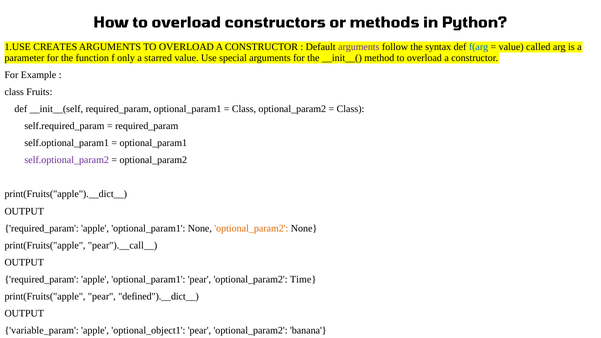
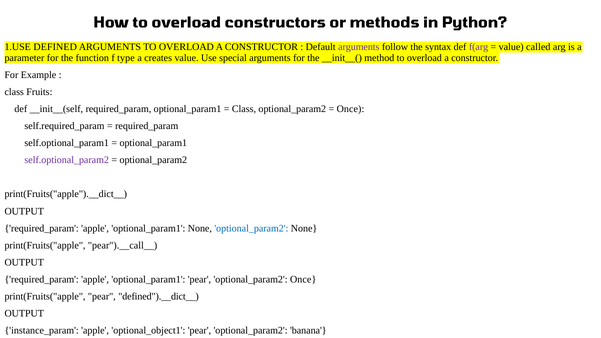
CREATES: CREATES -> DEFINED (55, 47)
f(arg colour: blue -> purple (479, 47)
only: only -> type (126, 58)
starred: starred -> creates (158, 58)
Class: Class -> Once (350, 109)
optional_param2 colour: orange -> blue (251, 228)
optional_param2 Time: Time -> Once (303, 279)
variable_param: variable_param -> instance_param (42, 331)
